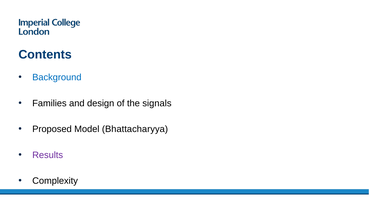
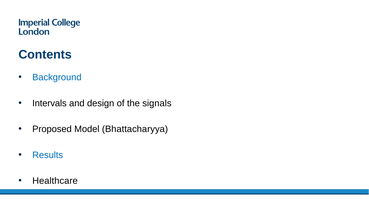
Families: Families -> Intervals (49, 103)
Results colour: purple -> blue (48, 155)
Complexity: Complexity -> Healthcare (55, 181)
